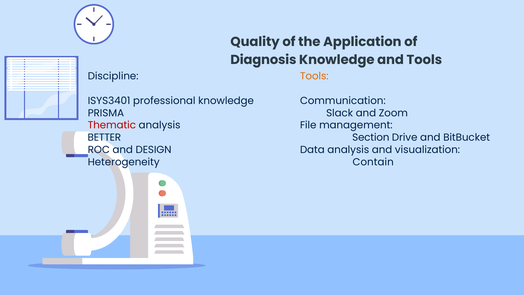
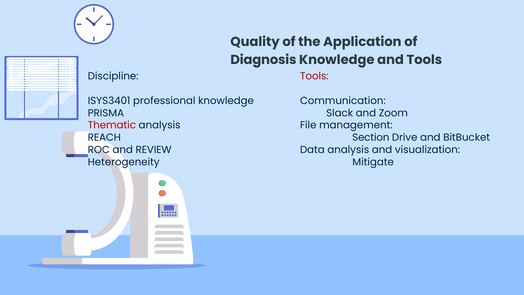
Tools colour: orange -> red (314, 76)
BETTER: BETTER -> REACH (104, 137)
DESIGN: DESIGN -> REVIEW (154, 150)
Contain: Contain -> Mitigate (373, 162)
